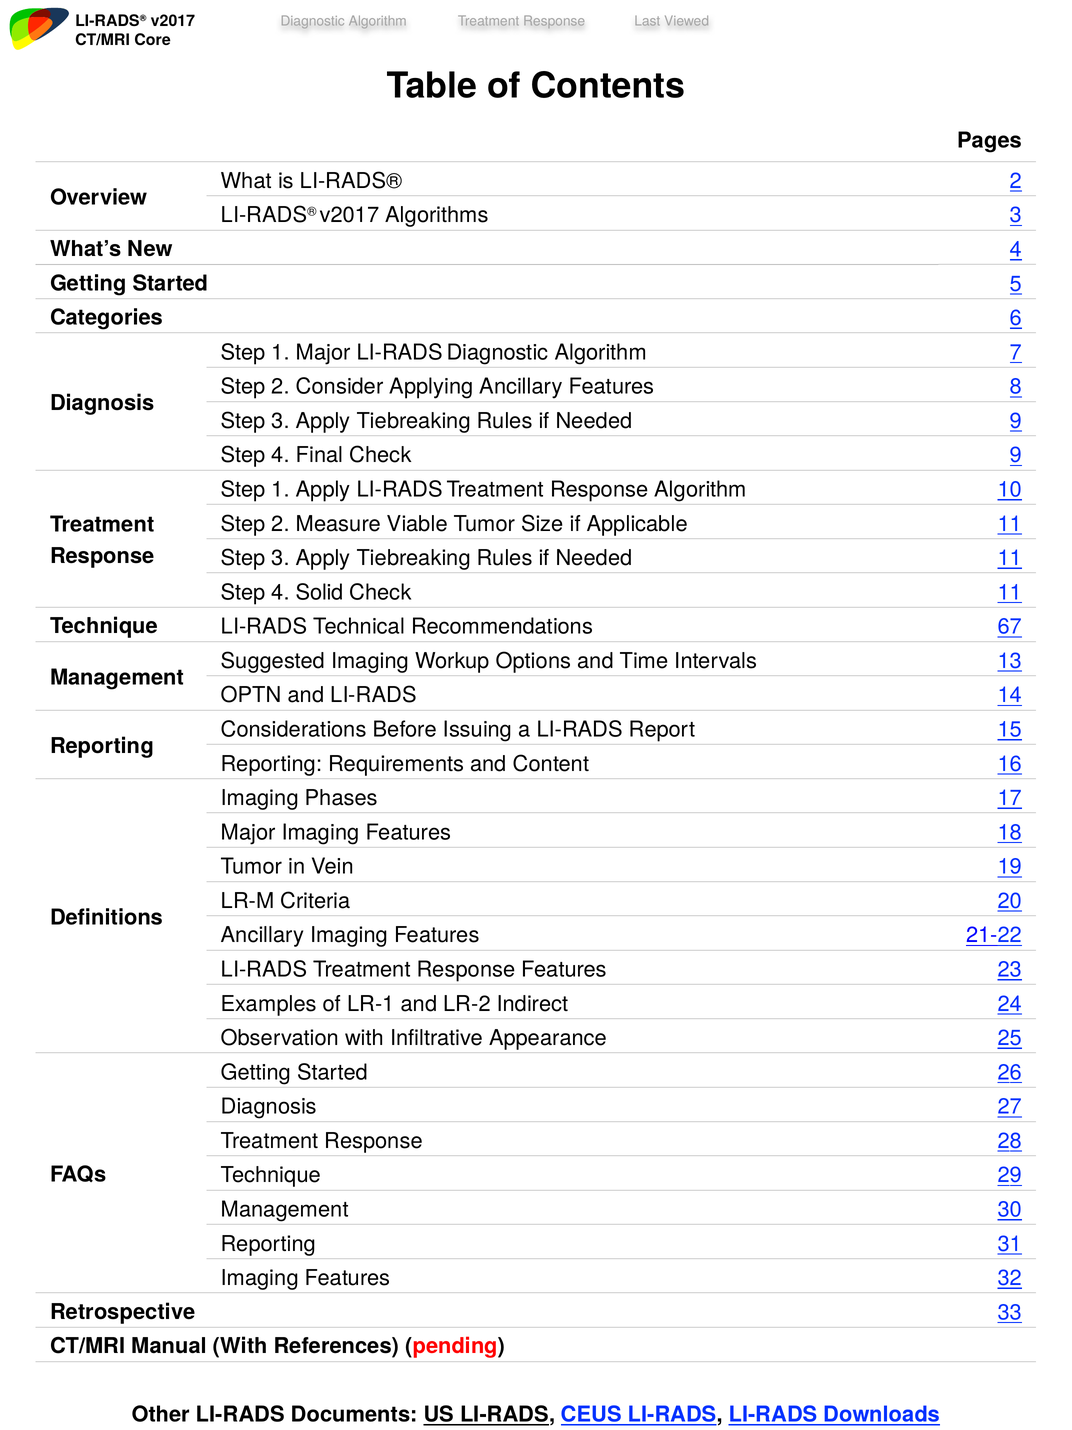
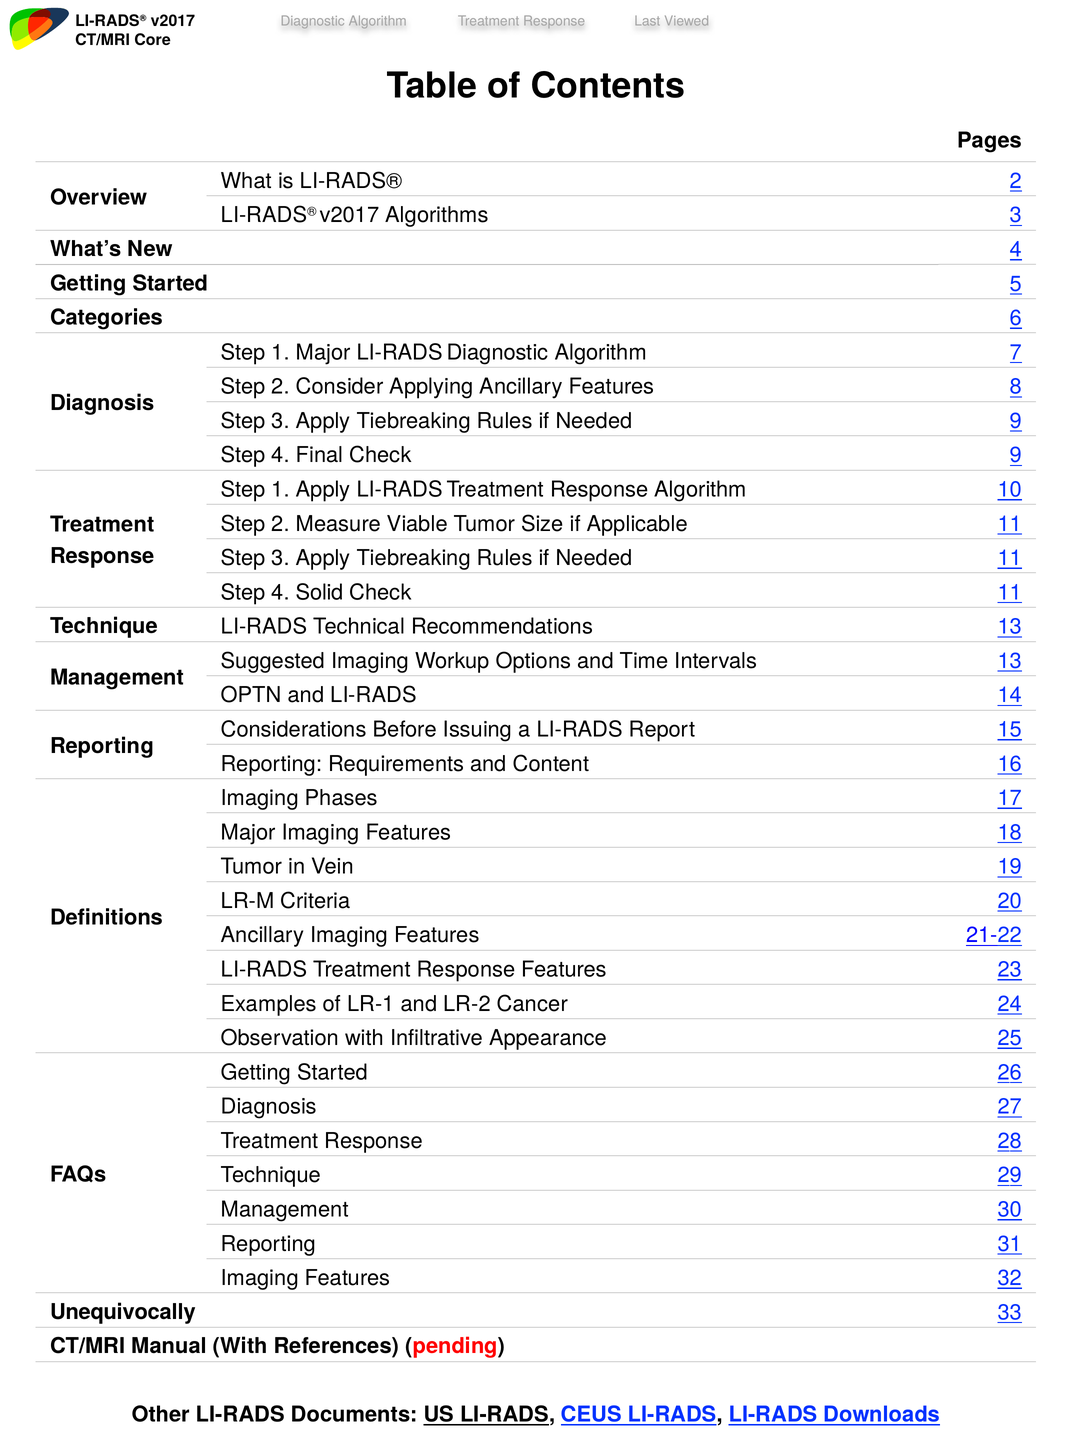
Recommendations 67: 67 -> 13 (1010, 626)
Indirect: Indirect -> Cancer (532, 1003)
Retrospective: Retrospective -> Unequivocally (123, 1311)
